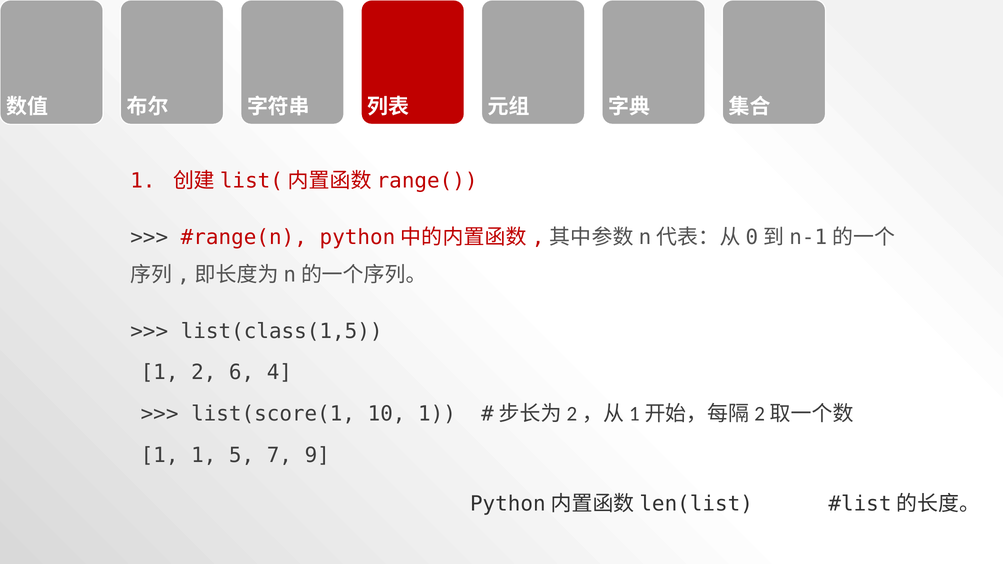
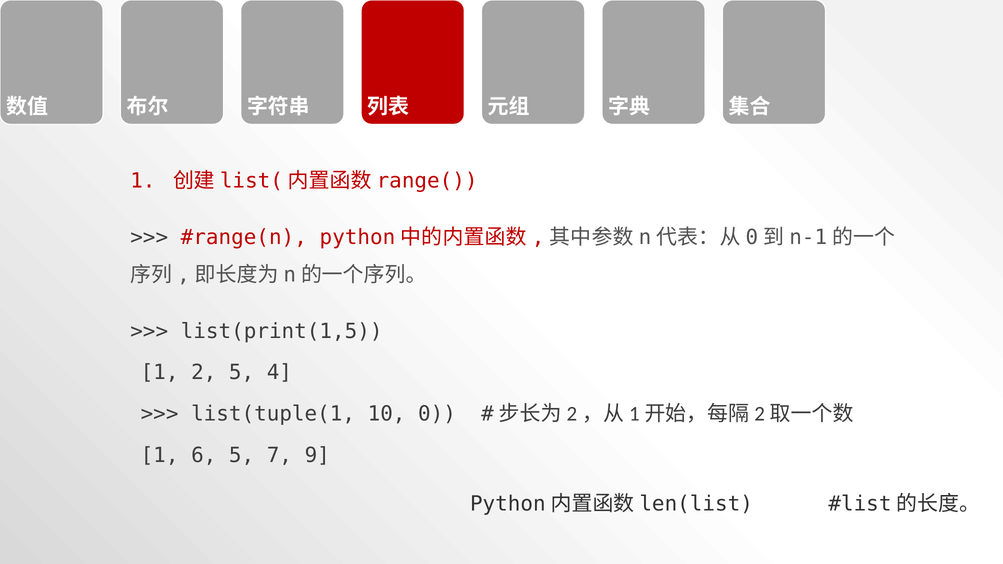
list(class(1,5: list(class(1,5 -> list(print(1,5 (282, 332)
2 6: 6 -> 5 (242, 373)
list(score(1: list(score(1 -> list(tuple(1 (273, 414)
10 1: 1 -> 0 (437, 414)
1 1: 1 -> 6 (204, 455)
